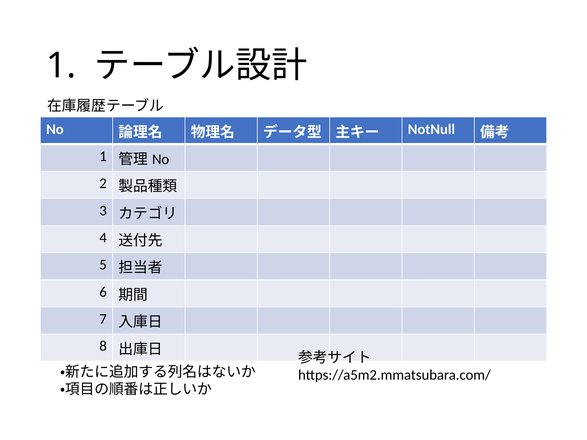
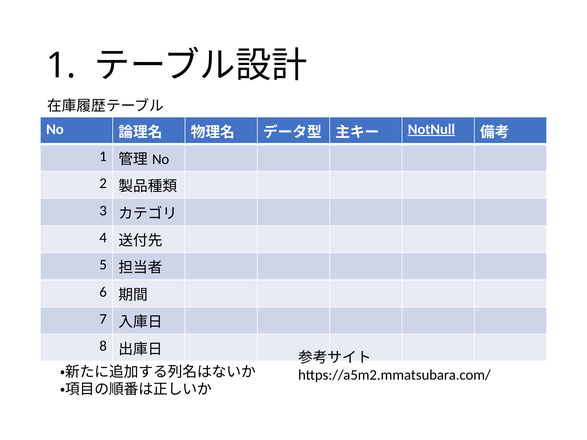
NotNull underline: none -> present (431, 129)
